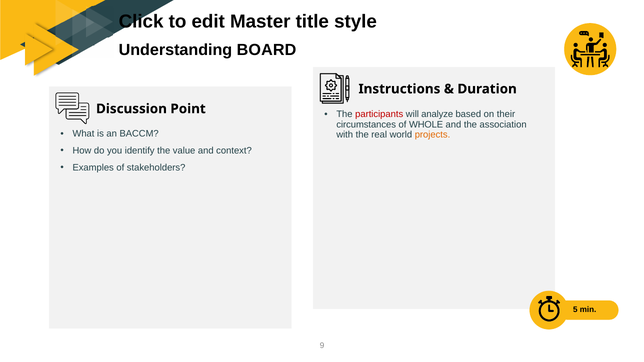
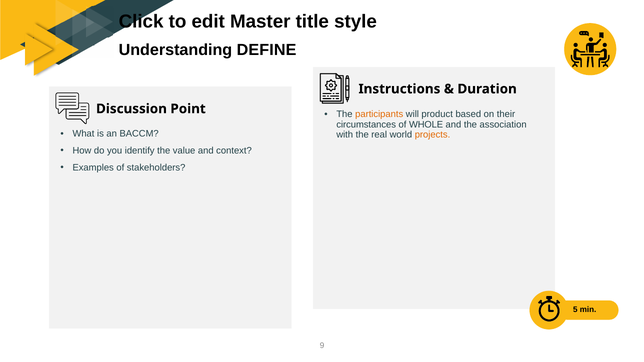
BOARD: BOARD -> DEFINE (267, 50)
participants colour: red -> orange (379, 114)
analyze: analyze -> product (437, 114)
